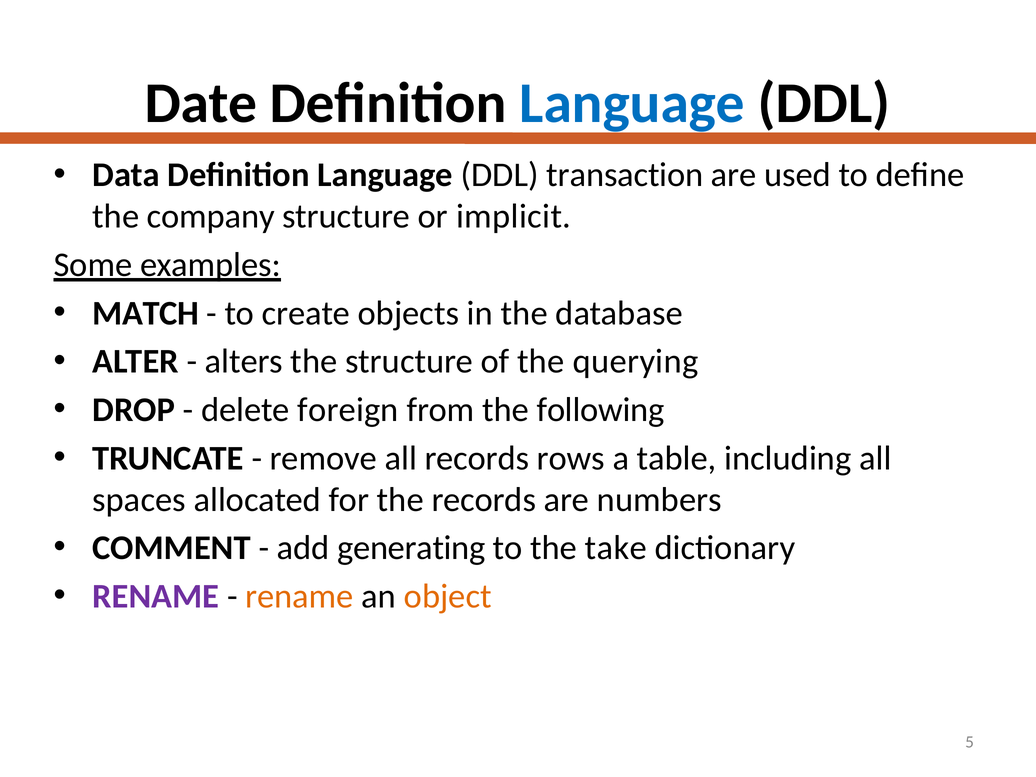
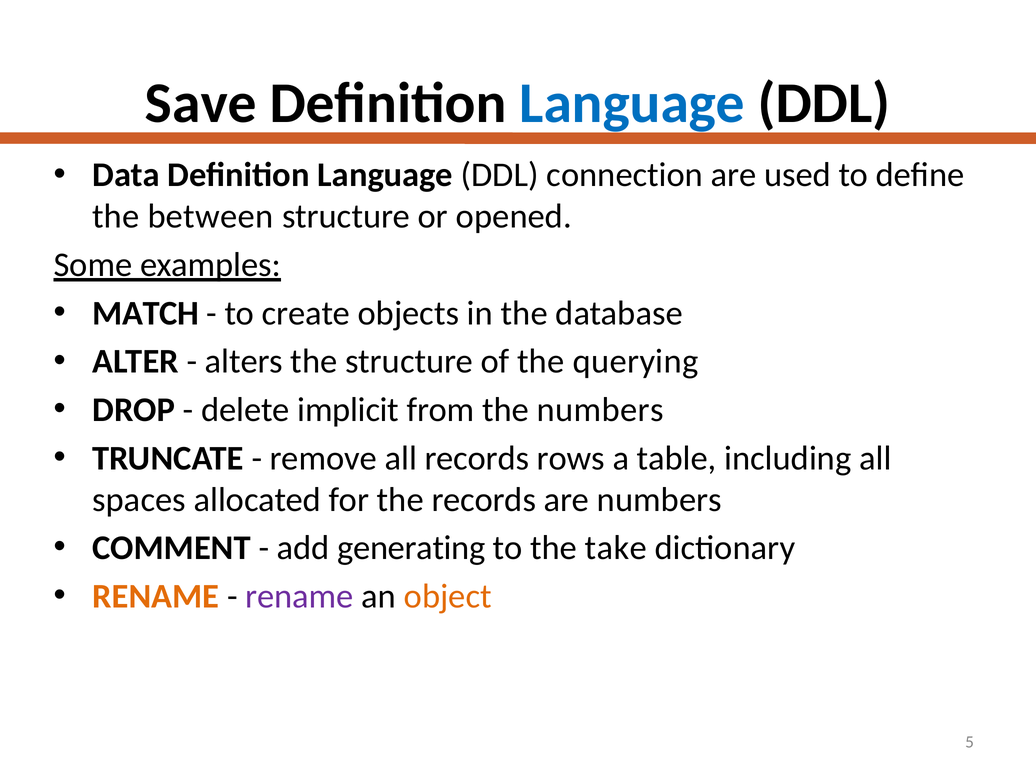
Date: Date -> Save (201, 103)
transaction: transaction -> connection (625, 175)
company: company -> between (211, 217)
implicit: implicit -> opened (514, 217)
foreign: foreign -> implicit (348, 410)
the following: following -> numbers (600, 410)
RENAME colour: purple -> orange (156, 596)
rename colour: orange -> purple (300, 596)
